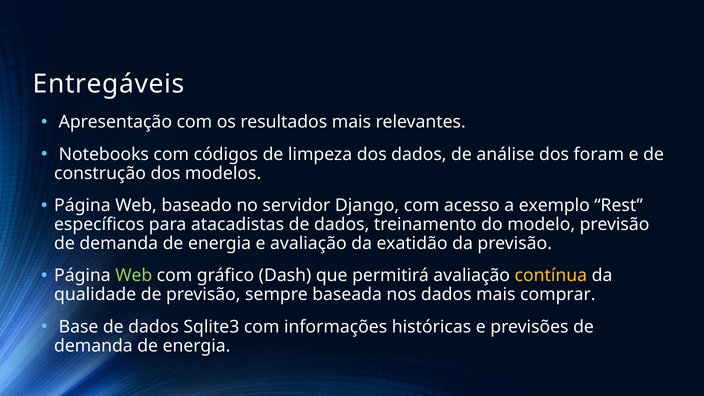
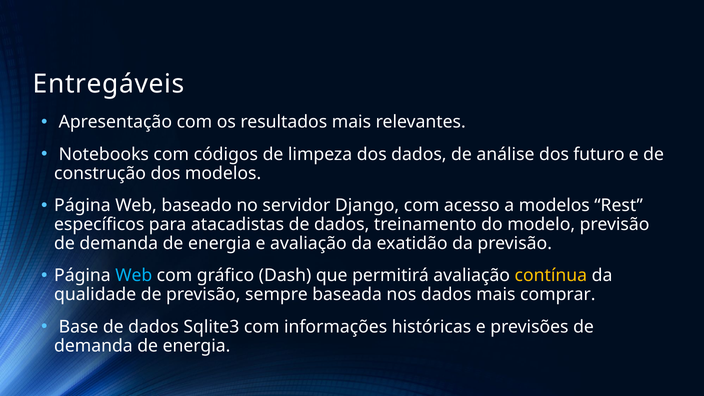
foram: foram -> futuro (599, 154)
a exemplo: exemplo -> modelos (554, 206)
Web colour: light green -> light blue (134, 276)
